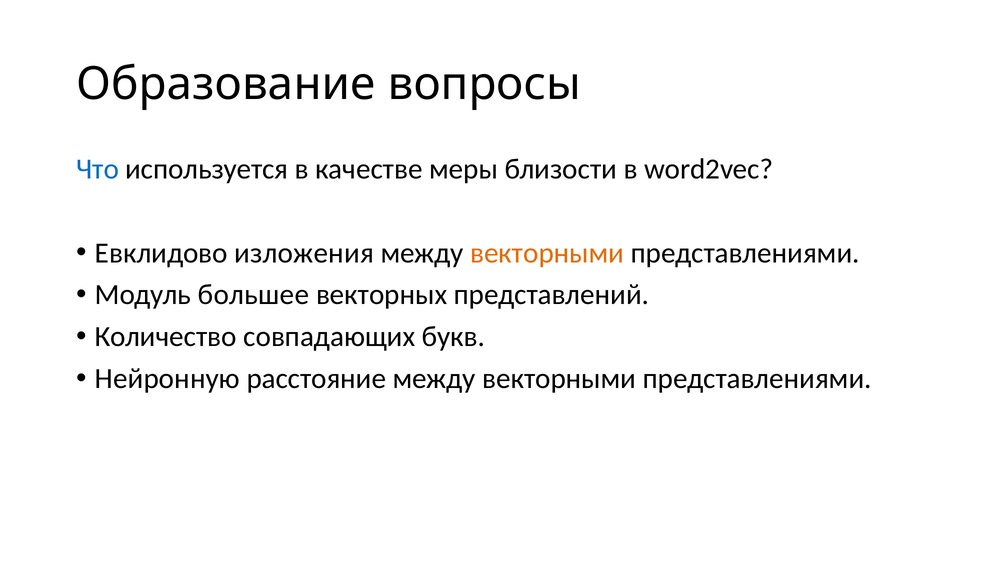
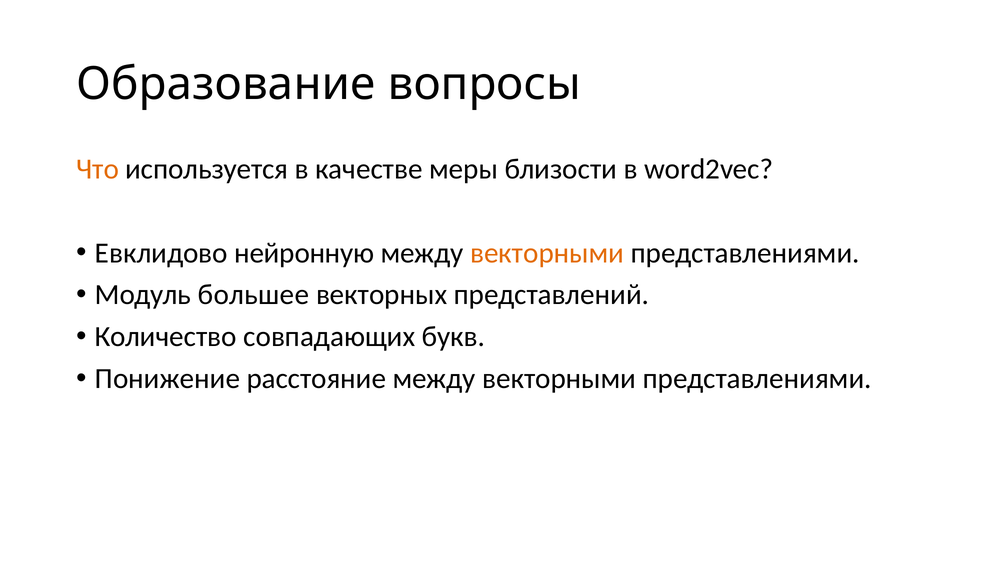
Что colour: blue -> orange (98, 169)
изложения: изложения -> нейронную (304, 253)
Нейронную: Нейронную -> Понижение (168, 378)
